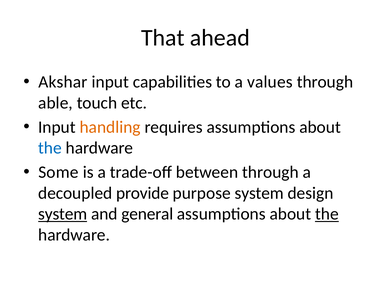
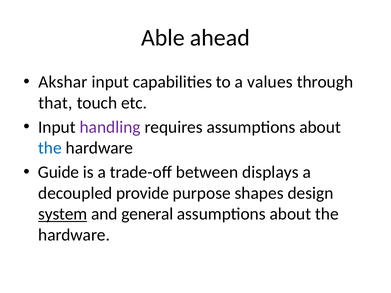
That: That -> Able (163, 38)
able: able -> that (55, 103)
handling colour: orange -> purple (110, 127)
Some: Some -> Guide (59, 172)
between through: through -> displays (270, 172)
purpose system: system -> shapes (259, 193)
the underline: present -> none (327, 214)
